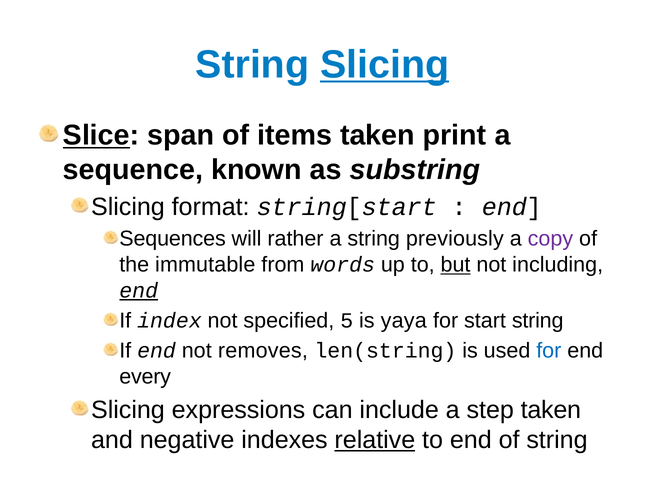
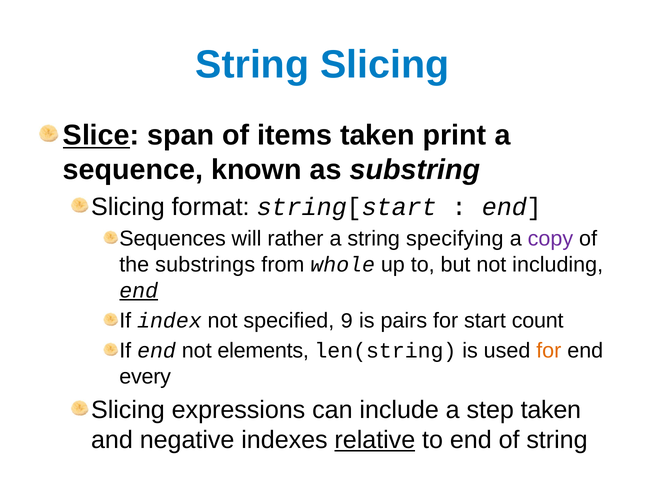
Slicing underline: present -> none (385, 65)
previously: previously -> specifying (455, 239)
immutable: immutable -> substrings (205, 265)
words: words -> whole (343, 265)
but underline: present -> none (456, 265)
5: 5 -> 9 (347, 320)
yaya: yaya -> pairs (404, 320)
start string: string -> count (538, 320)
removes: removes -> elements (263, 351)
for colour: blue -> orange (549, 351)
